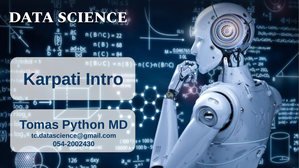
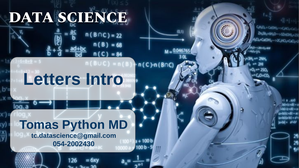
Karpati: Karpati -> Letters (52, 79)
